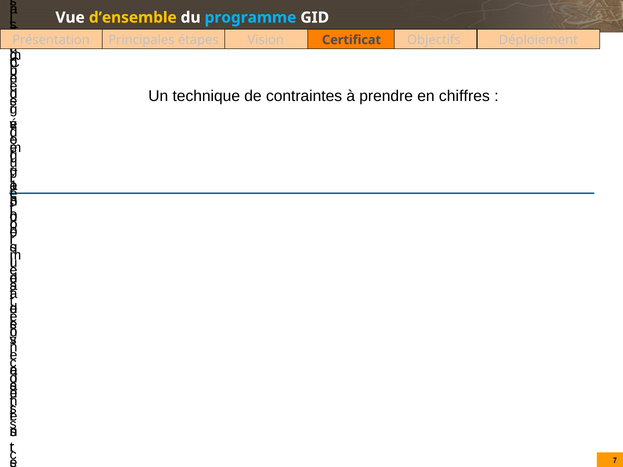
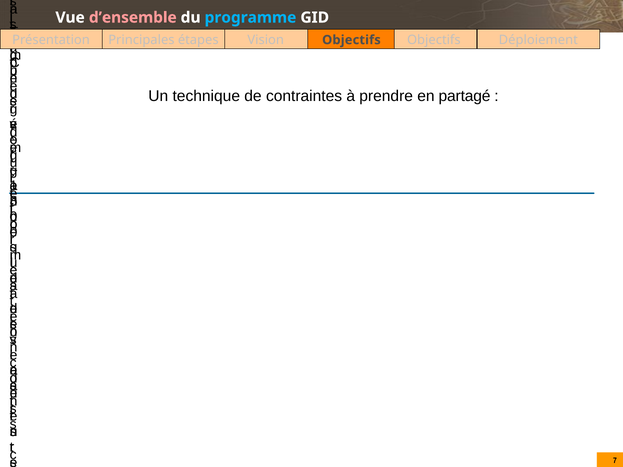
d’ensemble colour: yellow -> pink (133, 18)
Certificat: Certificat -> Objectifs (351, 40)
chiffres: chiffres -> partagé (465, 96)
